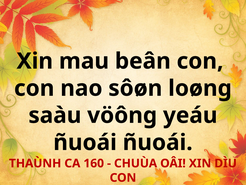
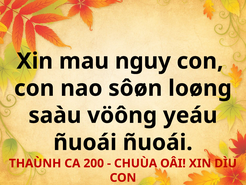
beân: beân -> nguy (143, 61)
160: 160 -> 200 (94, 163)
